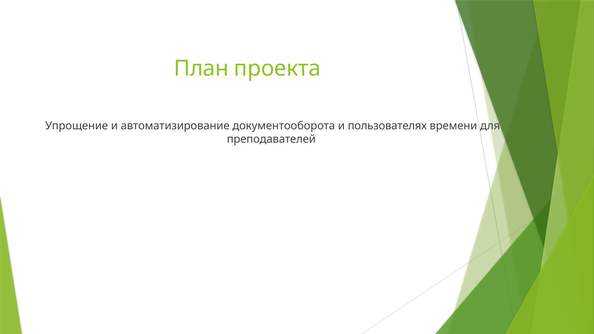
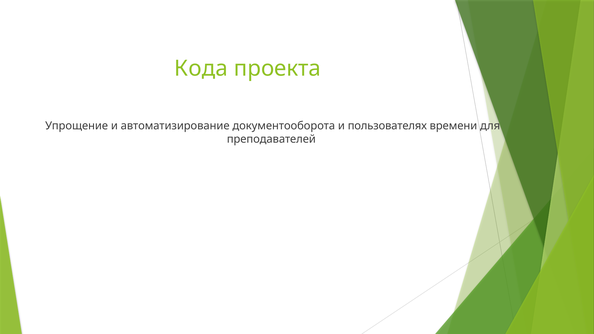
План: План -> Кода (201, 69)
